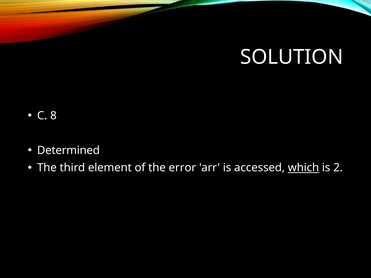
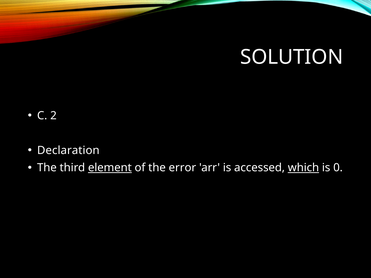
8: 8 -> 2 (53, 116)
Determined: Determined -> Declaration (68, 150)
element underline: none -> present (110, 168)
2: 2 -> 0 (338, 168)
